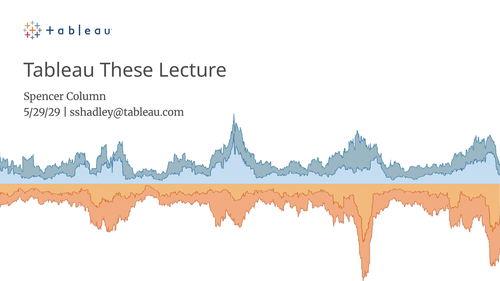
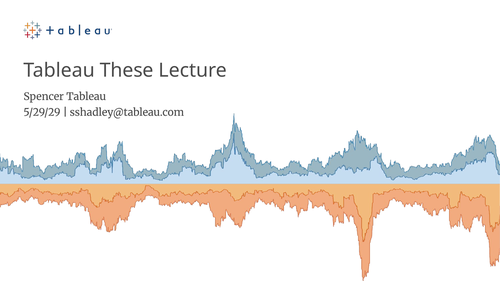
Spencer Column: Column -> Tableau (86, 97)
